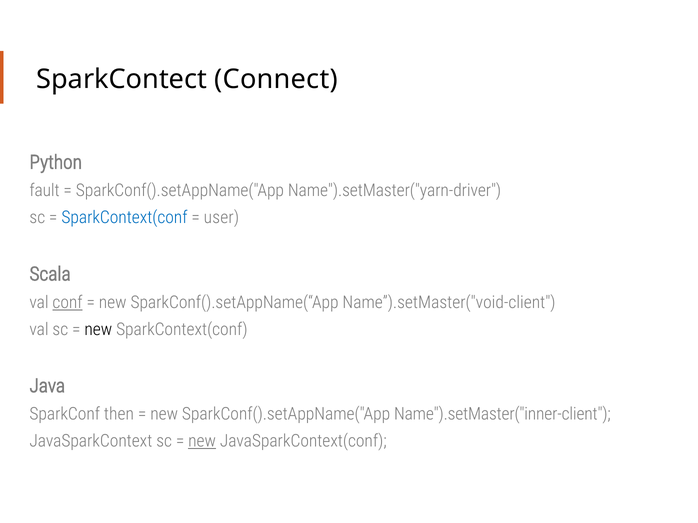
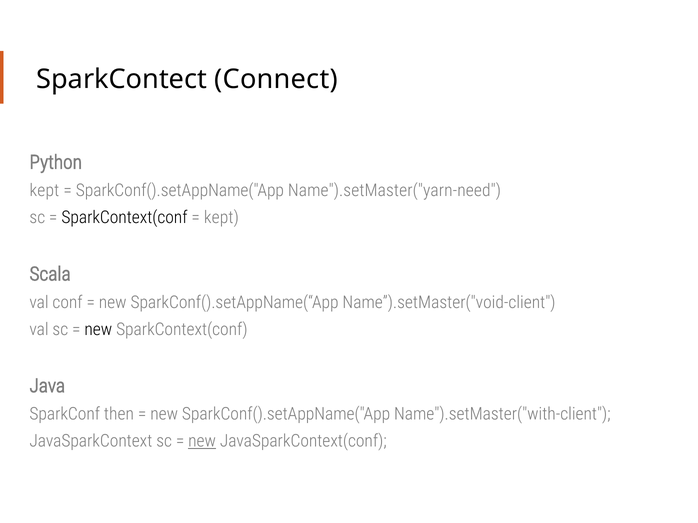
fault: fault -> kept (44, 191)
Name").setMaster("yarn-driver: Name").setMaster("yarn-driver -> Name").setMaster("yarn-need (394, 191)
SparkContext(conf colour: blue -> black (124, 218)
user: user -> kept (221, 218)
conf underline: present -> none (68, 303)
Name").setMaster("inner-client: Name").setMaster("inner-client -> Name").setMaster("with-client (502, 414)
